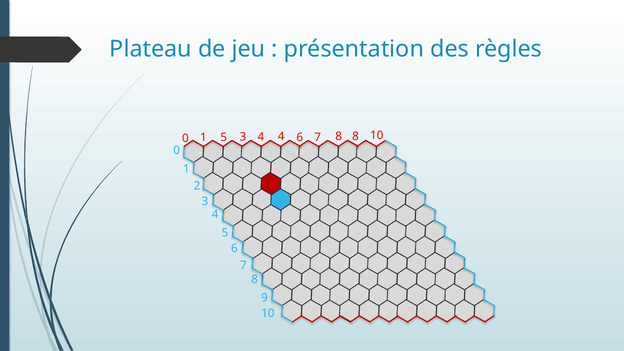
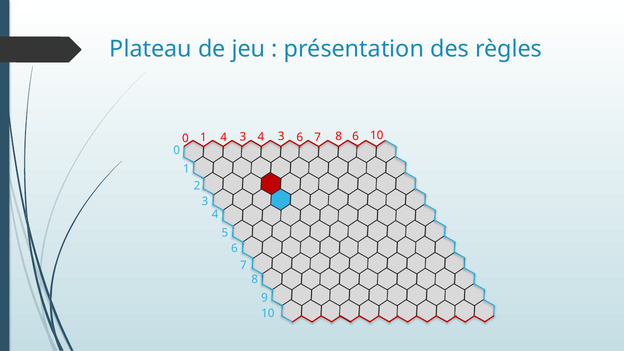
8: 8 -> 6 (356, 136)
1 3 4: 4 -> 3 (281, 137)
0 5: 5 -> 4 (224, 137)
